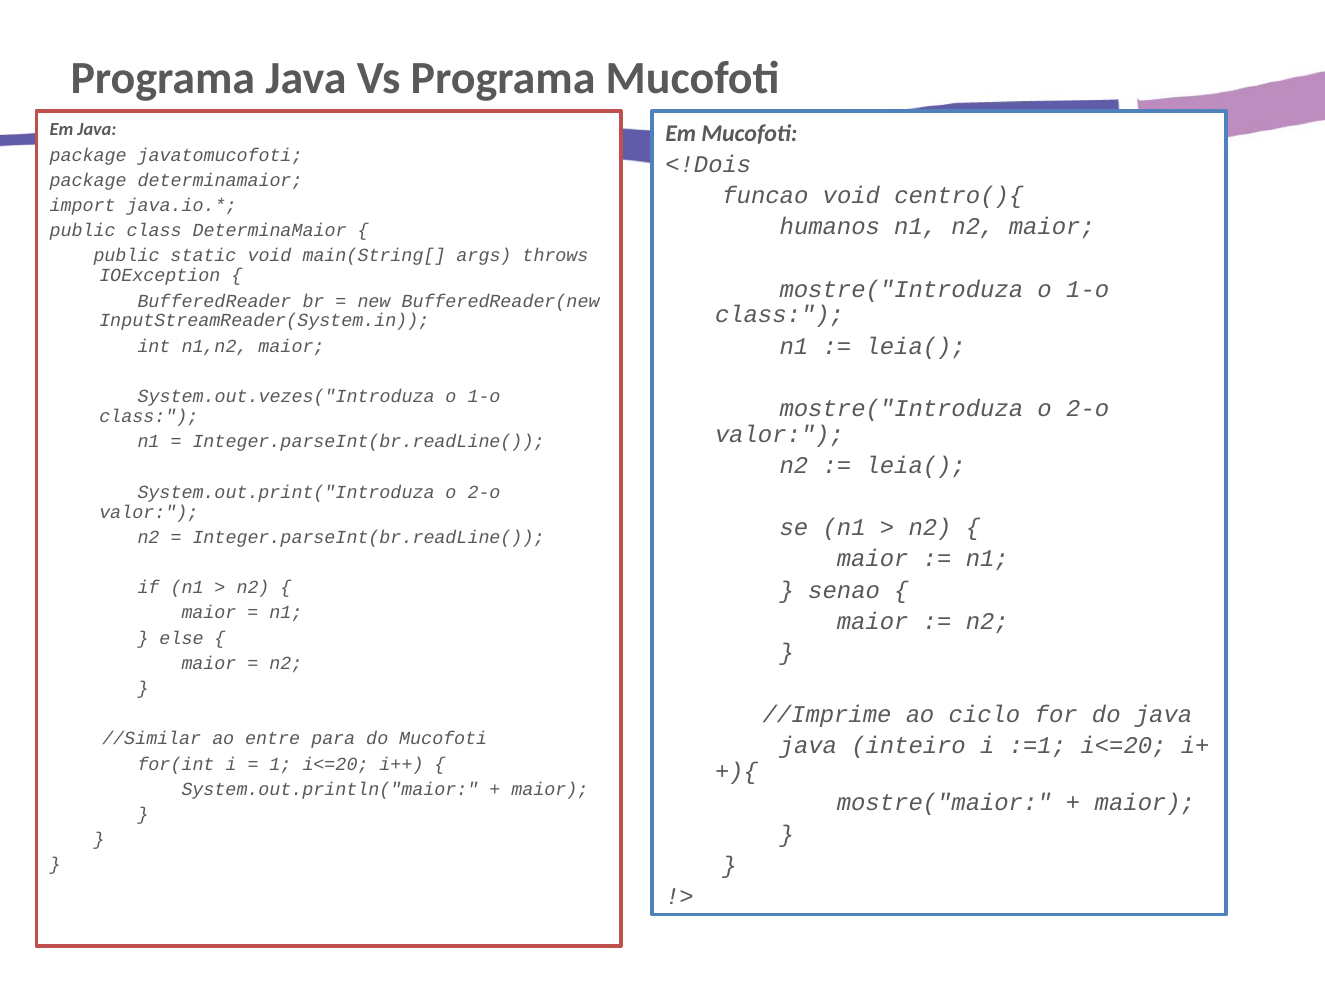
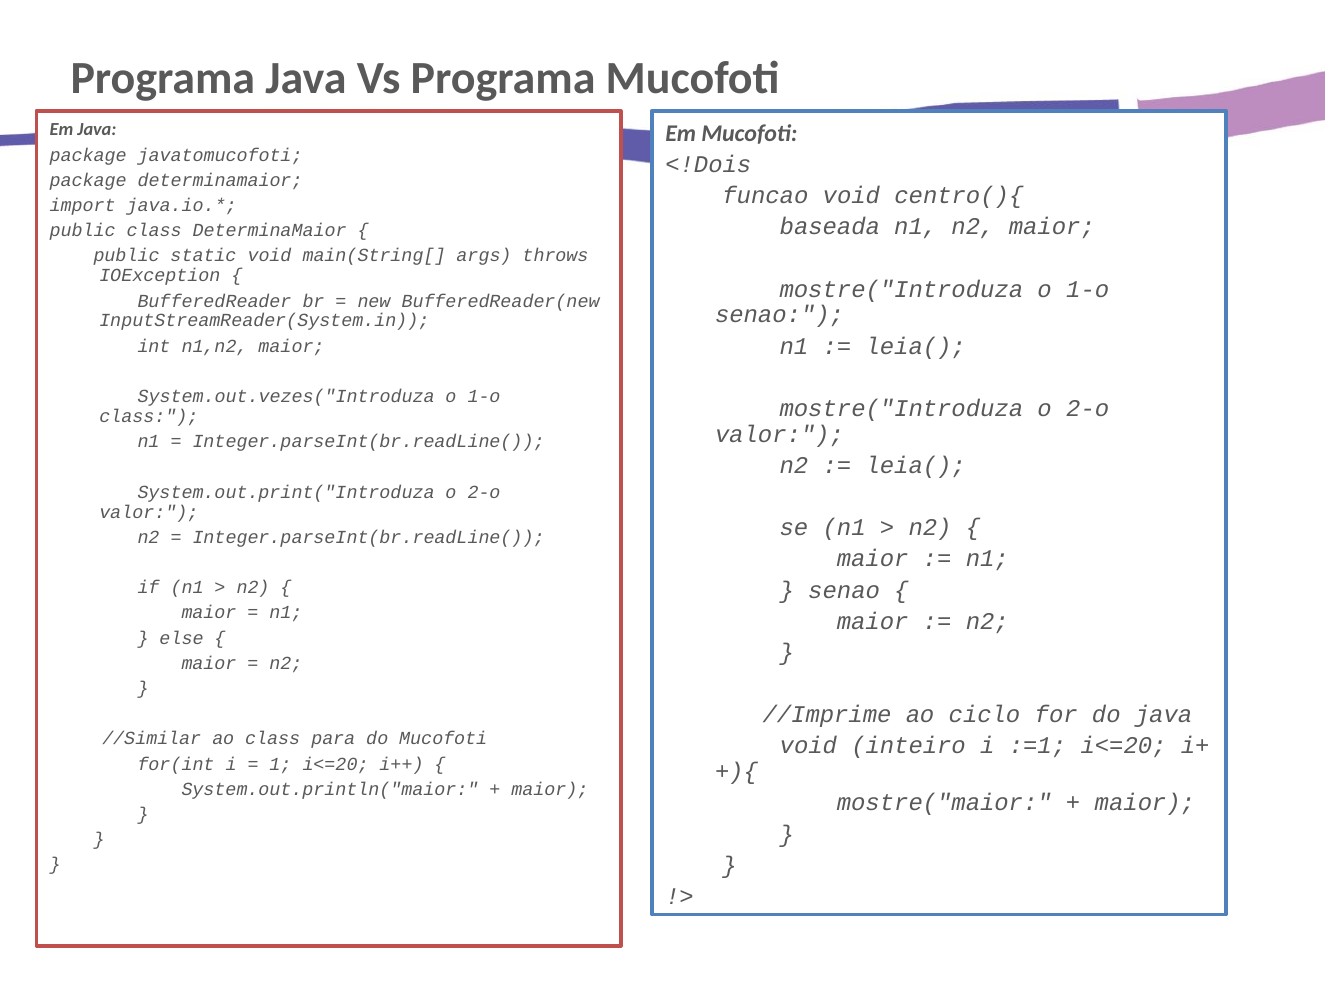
humanos: humanos -> baseada (830, 227)
class: class -> senao (779, 315)
ao entre: entre -> class (273, 739)
java: java -> void (808, 746)
